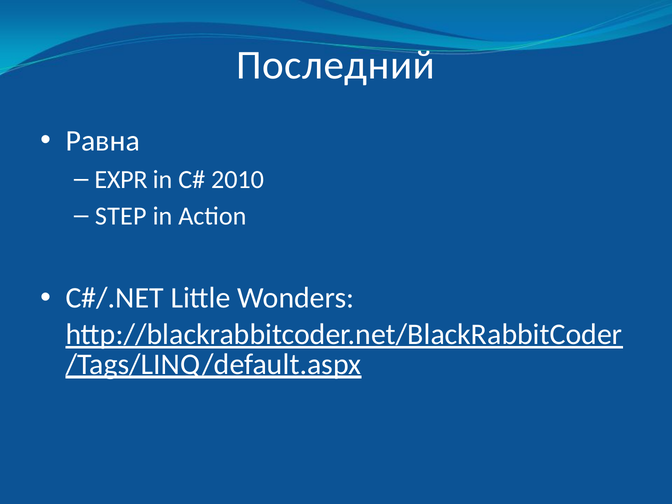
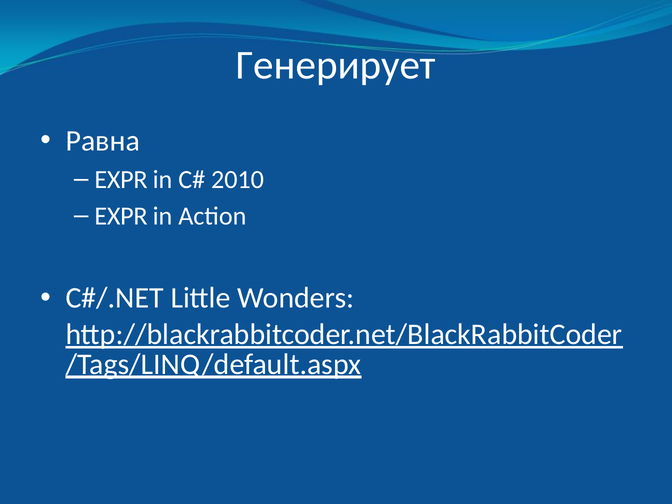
Последний: Последний -> Генерирует (336, 65)
STEP: STEP -> EXPR (121, 216)
